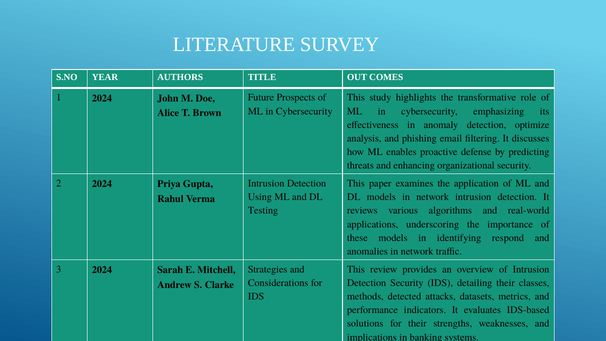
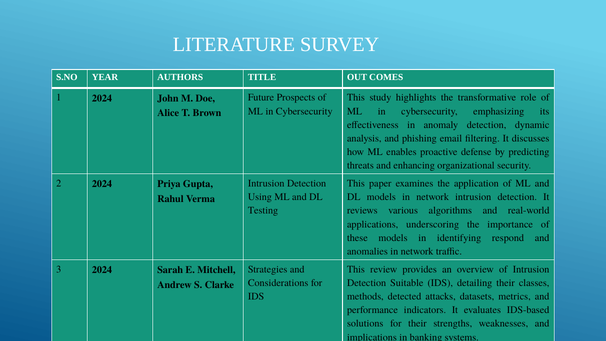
optimize: optimize -> dynamic (532, 125)
Detection Security: Security -> Suitable (407, 283)
